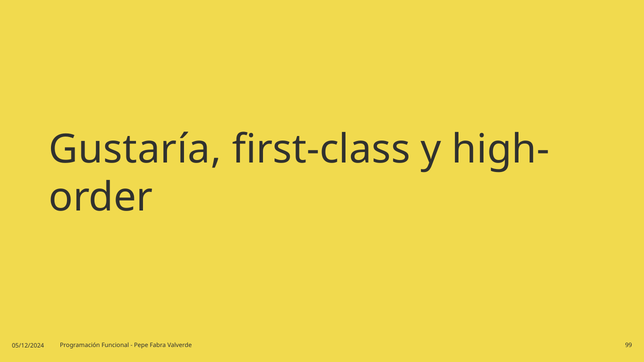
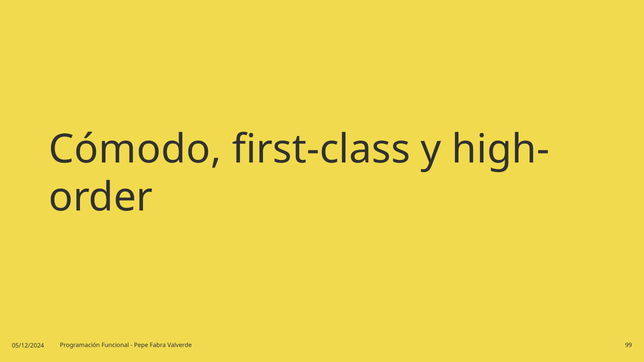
Gustaría: Gustaría -> Cómodo (135, 149)
